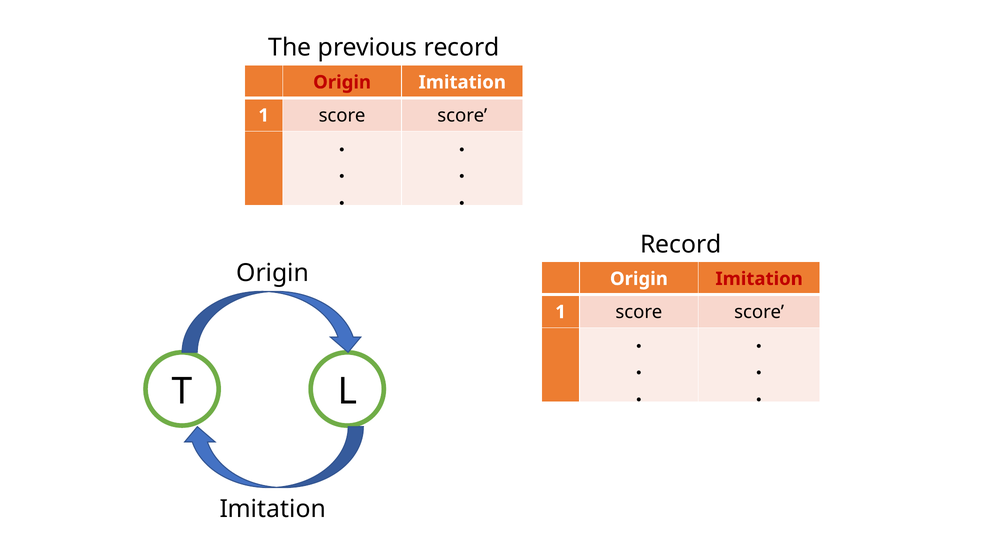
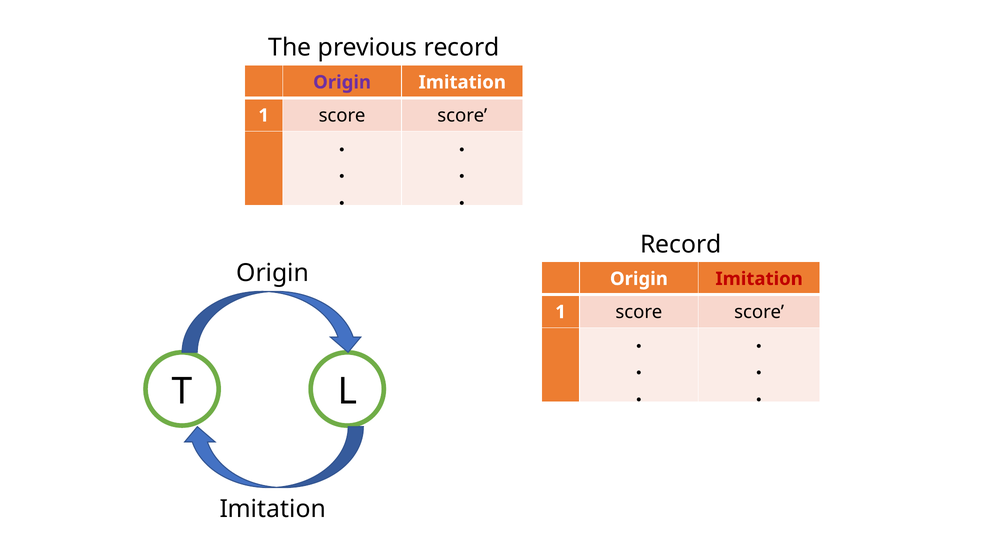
Origin colour: red -> purple (342, 82)
